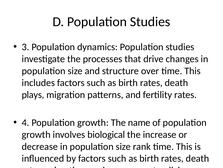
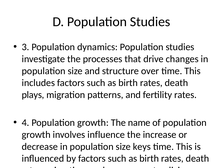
biological: biological -> influence (106, 134)
rank: rank -> keys (142, 146)
